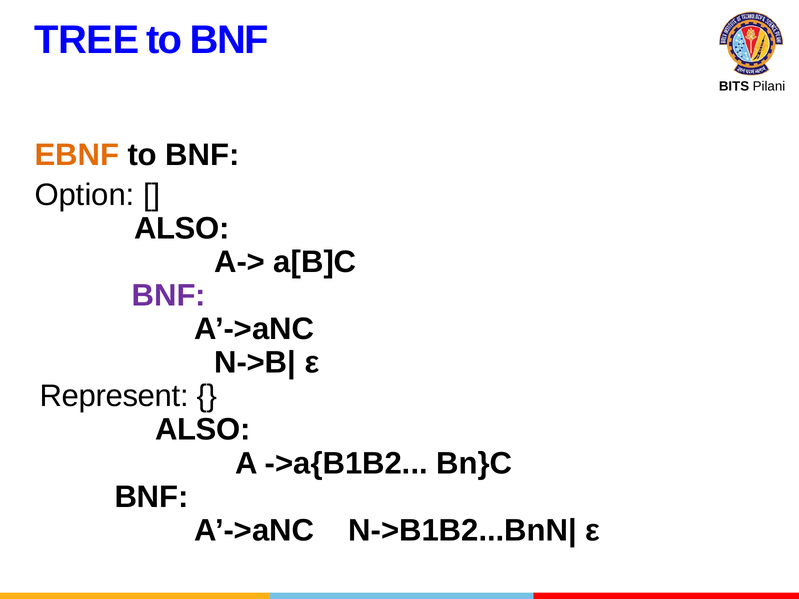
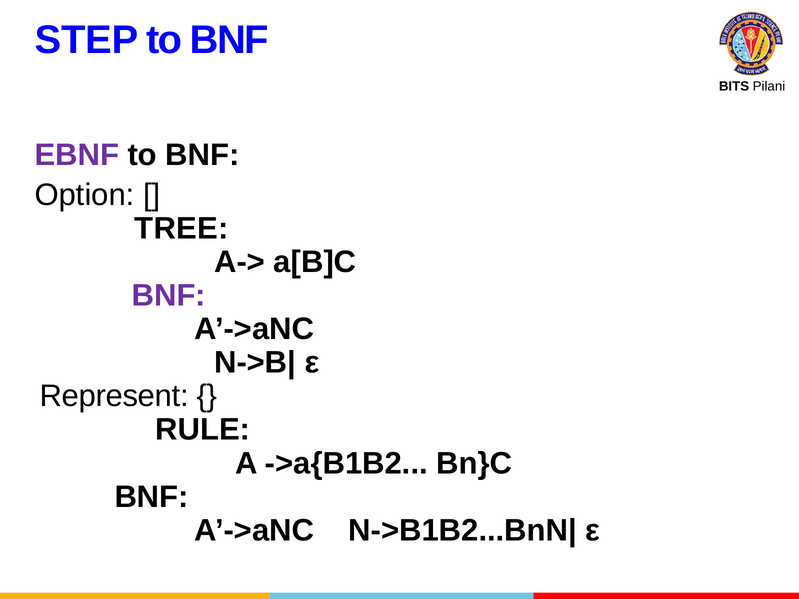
TREE: TREE -> STEP (87, 40)
EBNF colour: orange -> purple (77, 155)
ALSO: ALSO -> TREE (181, 229)
ALSO: ALSO -> RULE (203, 430)
